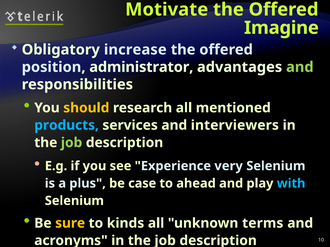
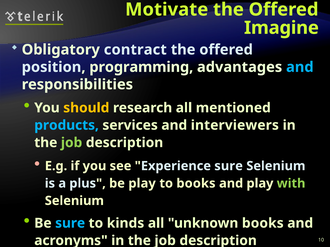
increase: increase -> contract (135, 50)
administrator: administrator -> programming (141, 67)
and colour: light green -> light blue (300, 67)
Experience very: very -> sure (229, 166)
be case: case -> play (142, 184)
to ahead: ahead -> books (196, 184)
with colour: light blue -> light green (291, 184)
sure colour: yellow -> light blue (70, 224)
unknown terms: terms -> books (263, 224)
